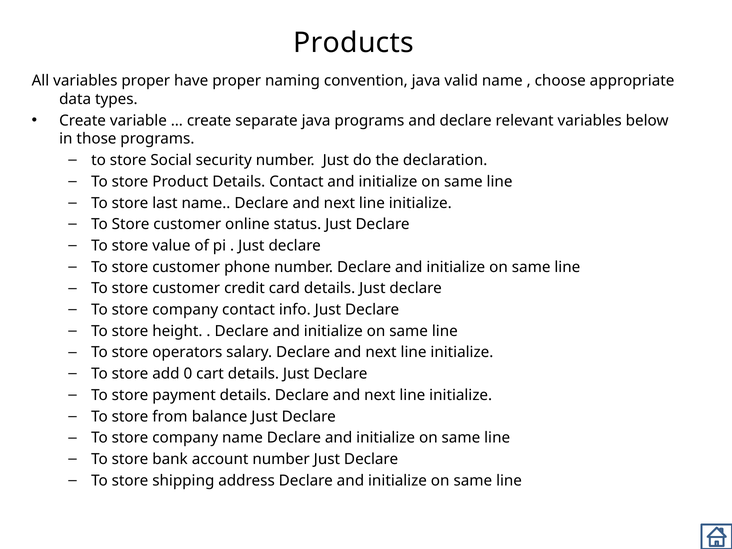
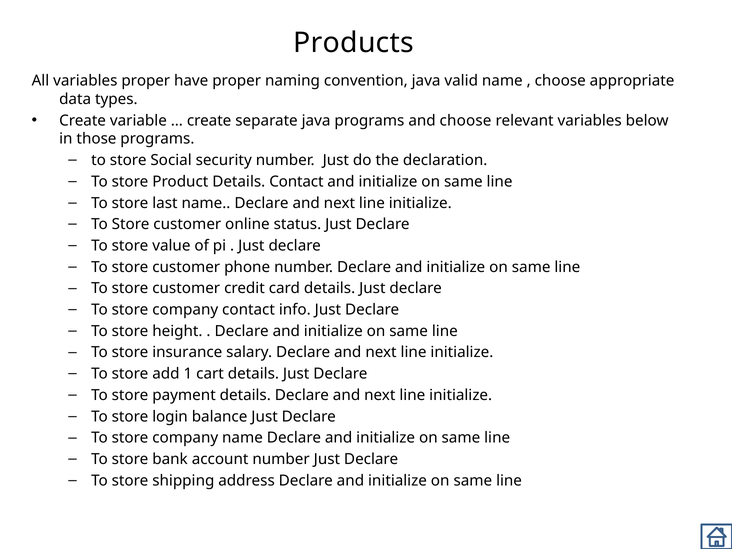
and declare: declare -> choose (466, 121)
operators: operators -> insurance (187, 352)
0: 0 -> 1 (188, 374)
from: from -> login (170, 417)
